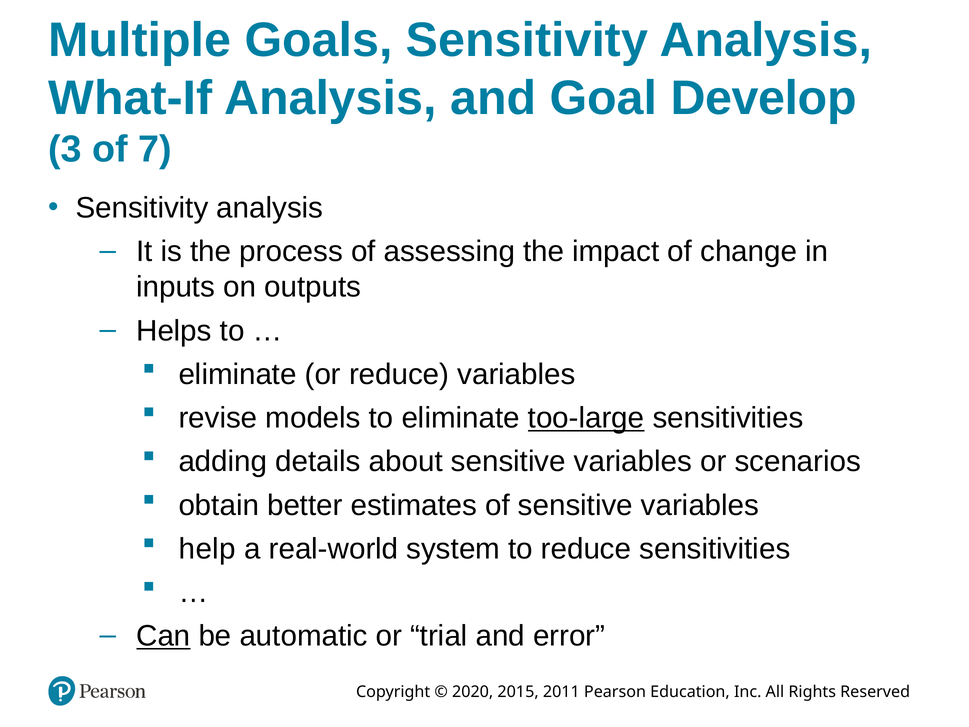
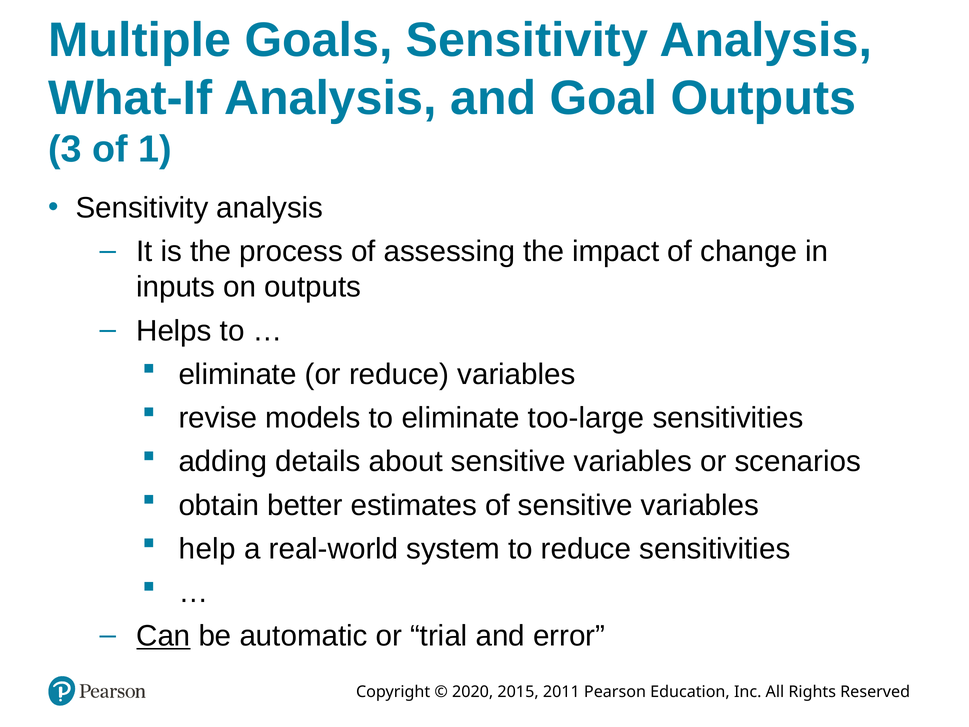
Goal Develop: Develop -> Outputs (763, 98)
7: 7 -> 1 (155, 149)
too-large underline: present -> none (586, 418)
